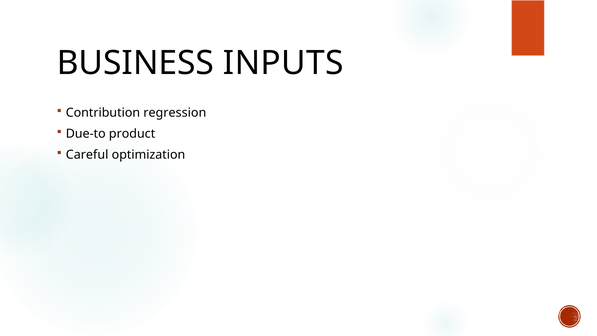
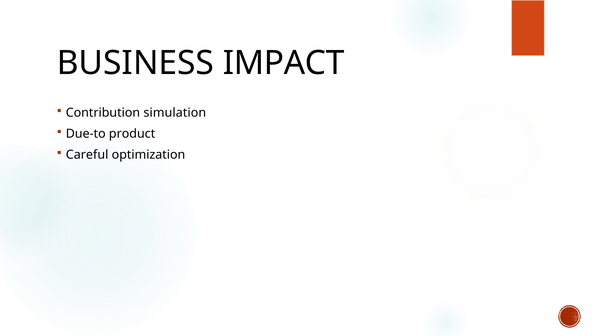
INPUTS: INPUTS -> IMPACT (284, 63)
regression: regression -> simulation (175, 113)
